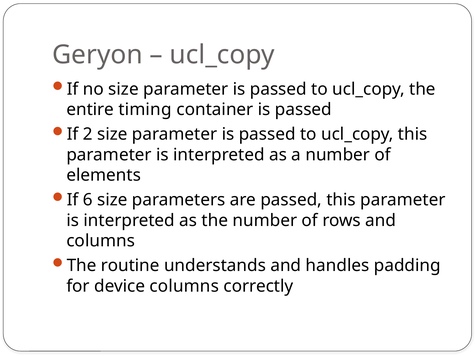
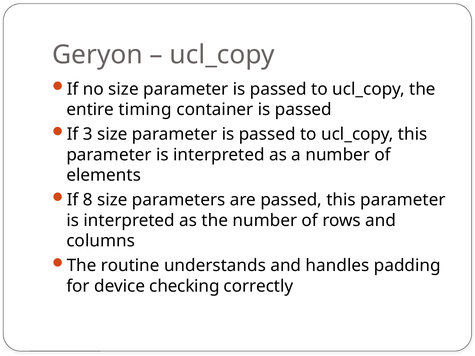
2: 2 -> 3 (88, 134)
6: 6 -> 8 (88, 200)
device columns: columns -> checking (184, 286)
